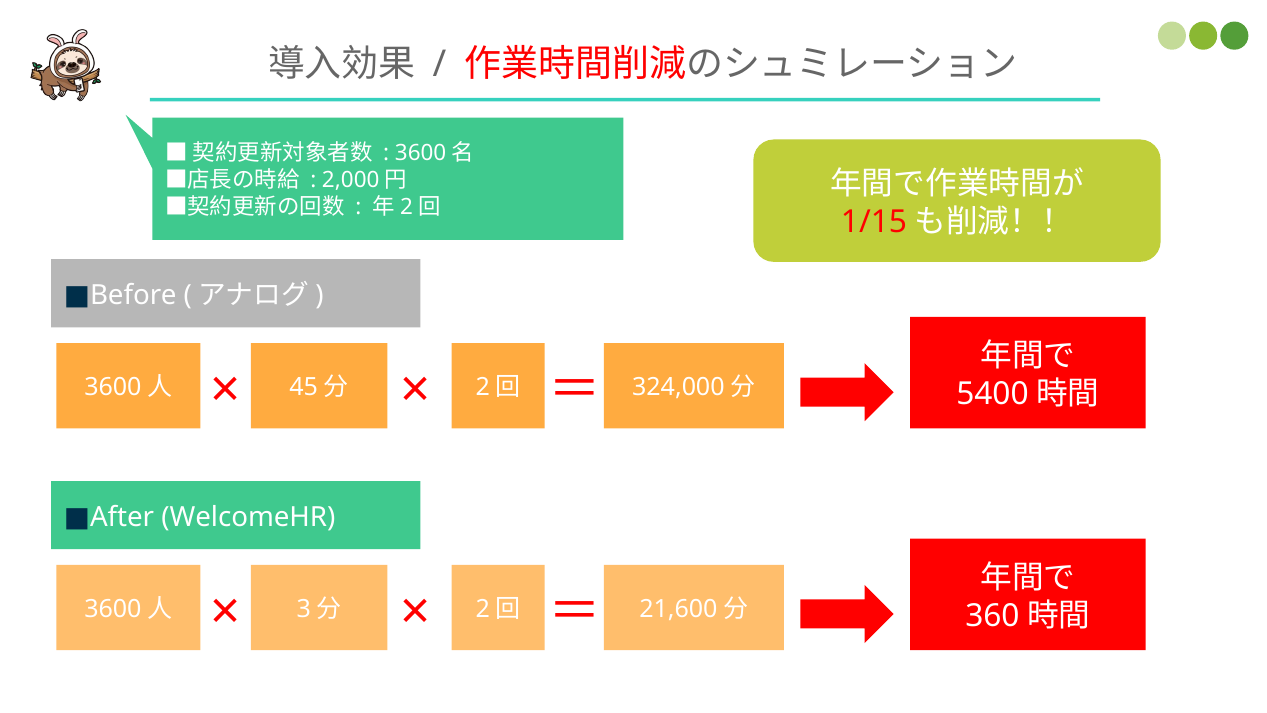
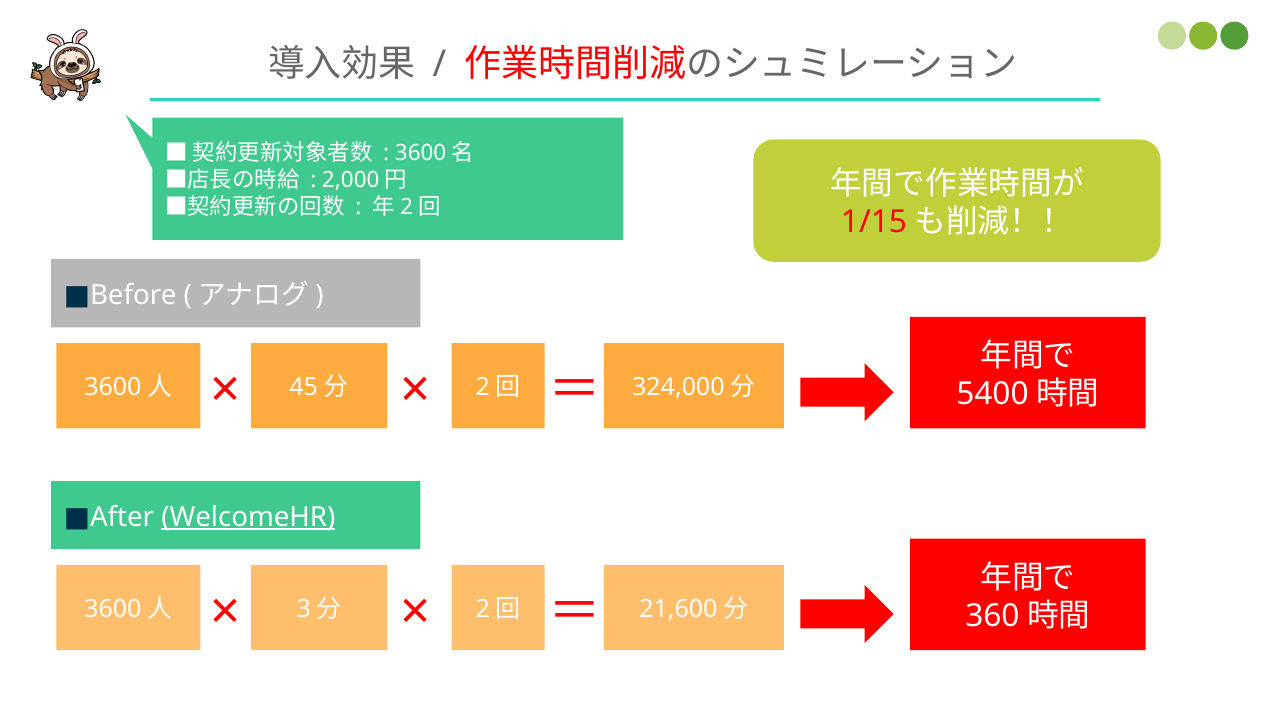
WelcomeHR underline: none -> present (248, 517)
